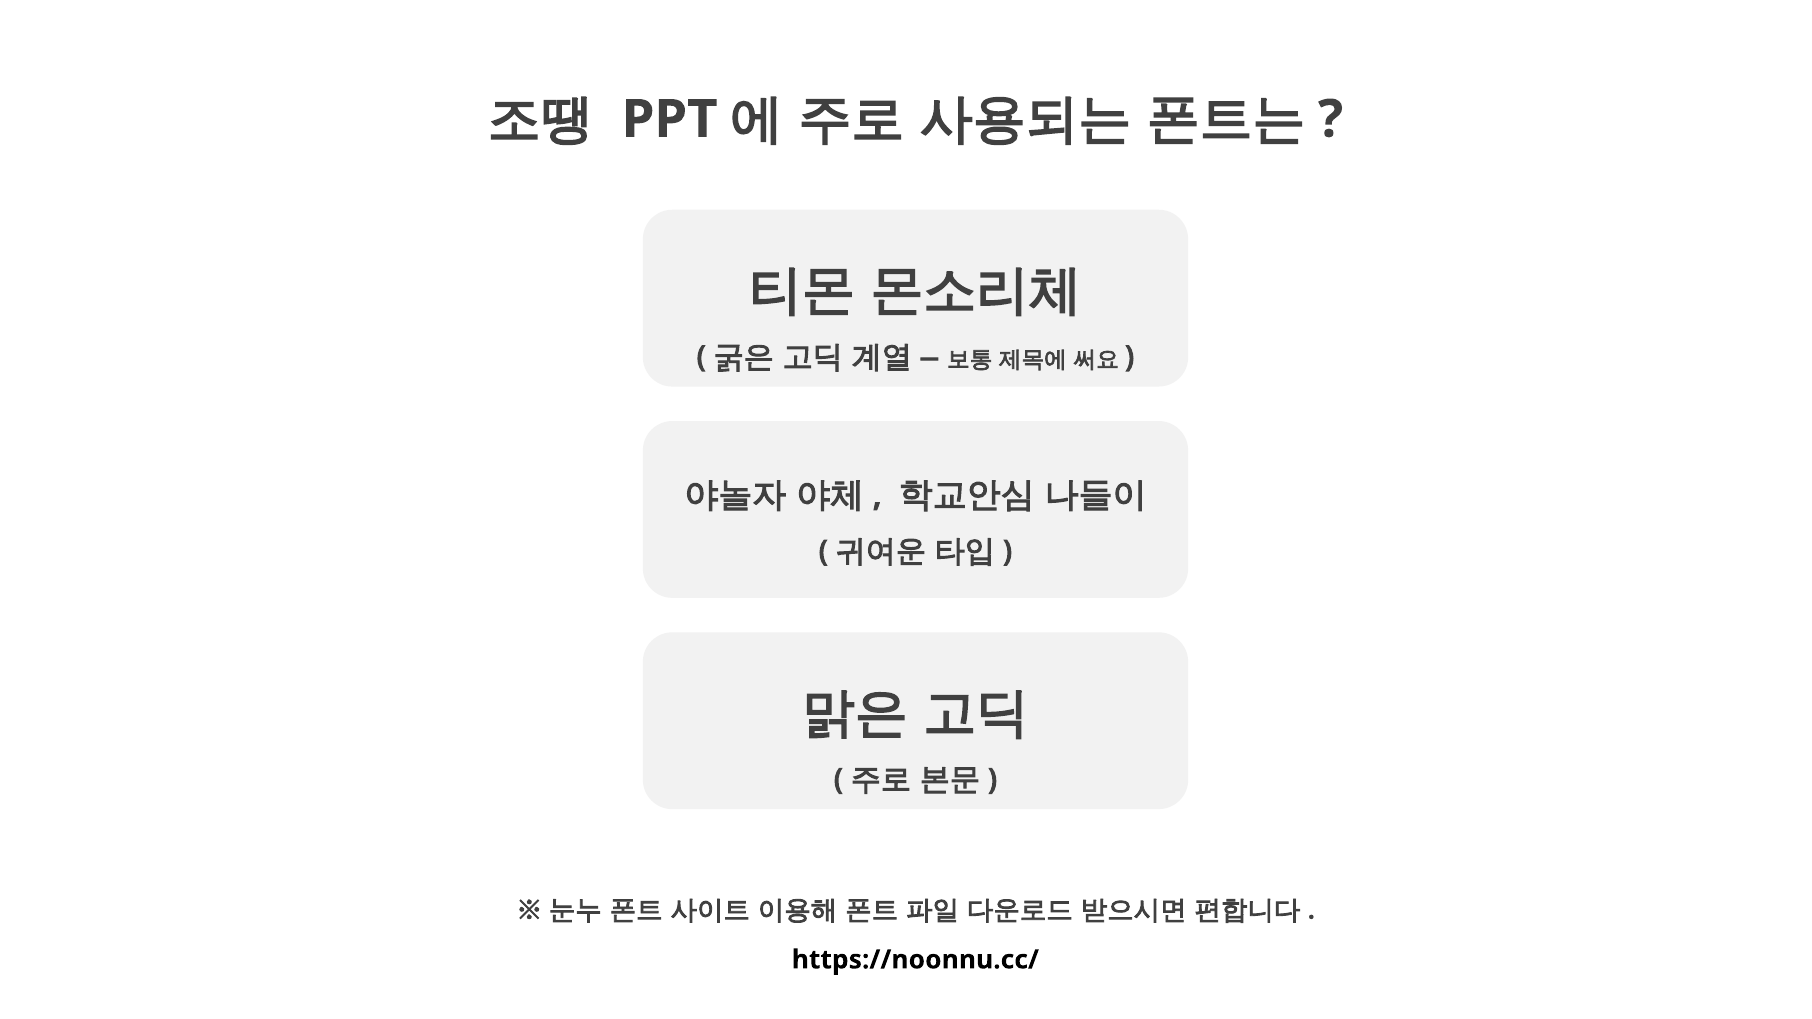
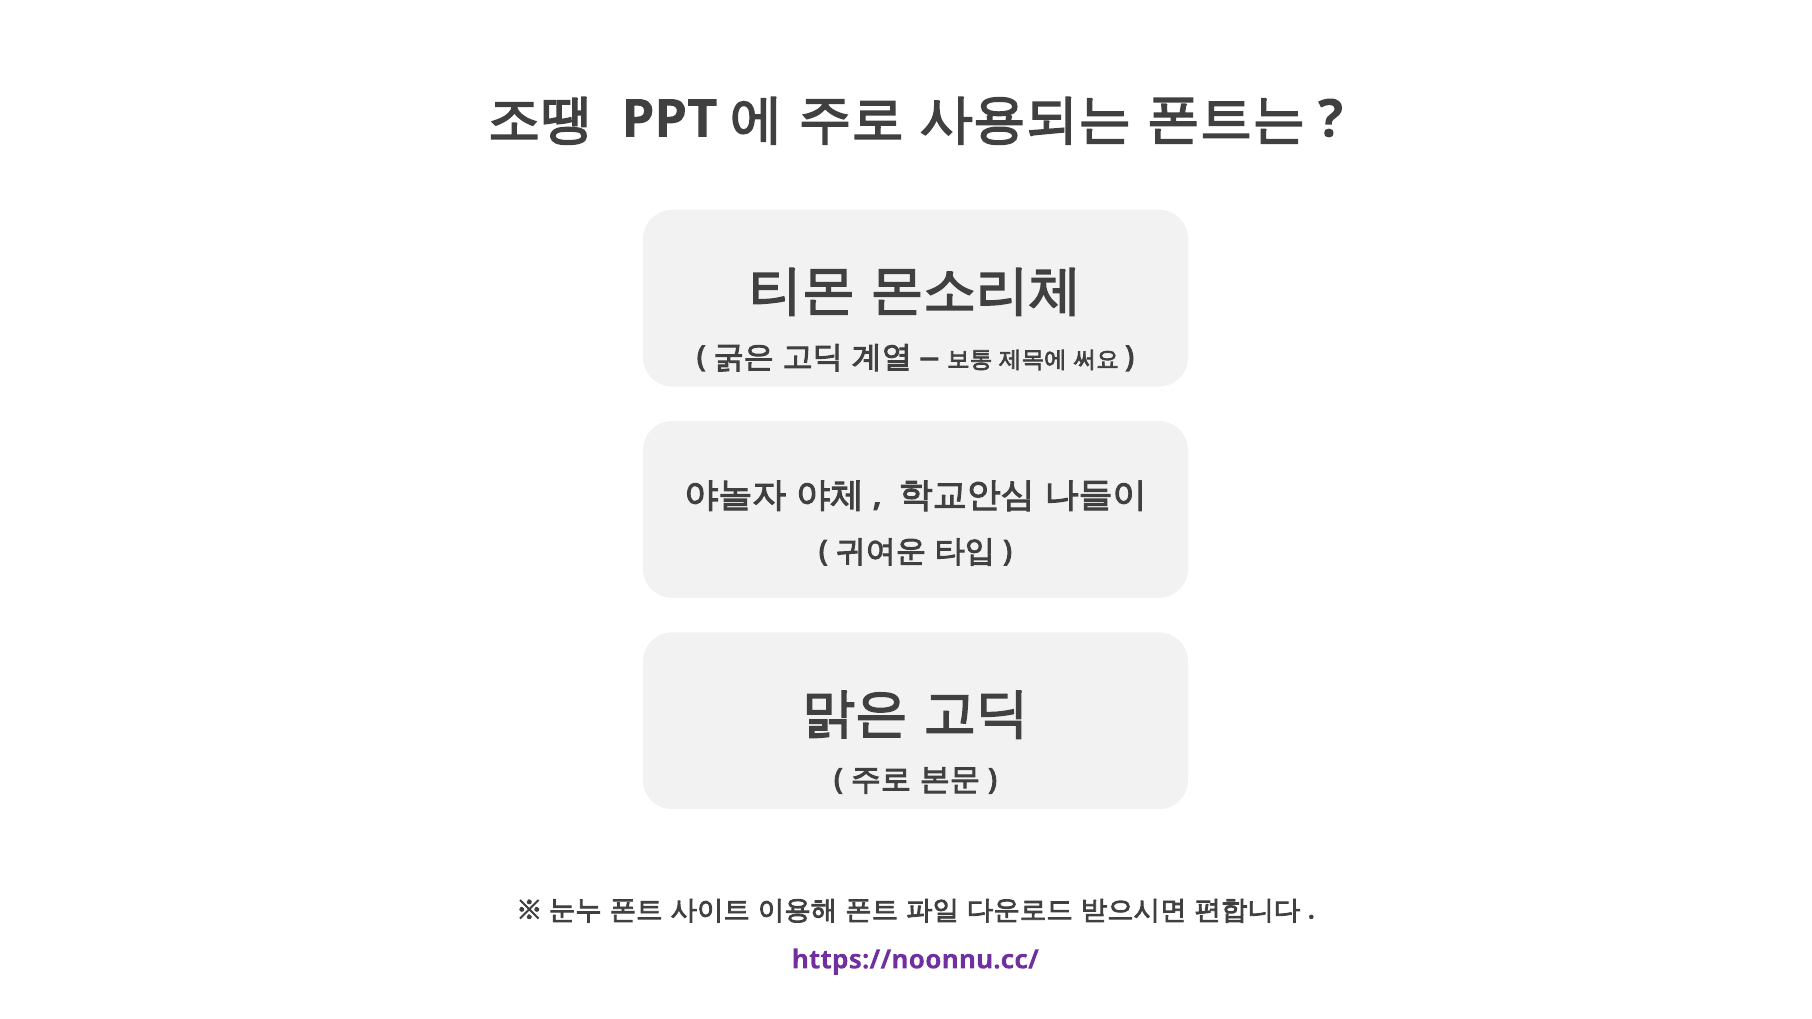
https://noonnu.cc/ colour: black -> purple (915, 960)
